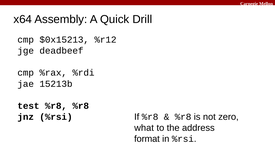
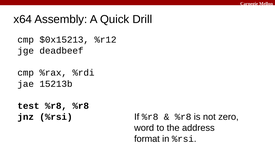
what: what -> word (144, 128)
